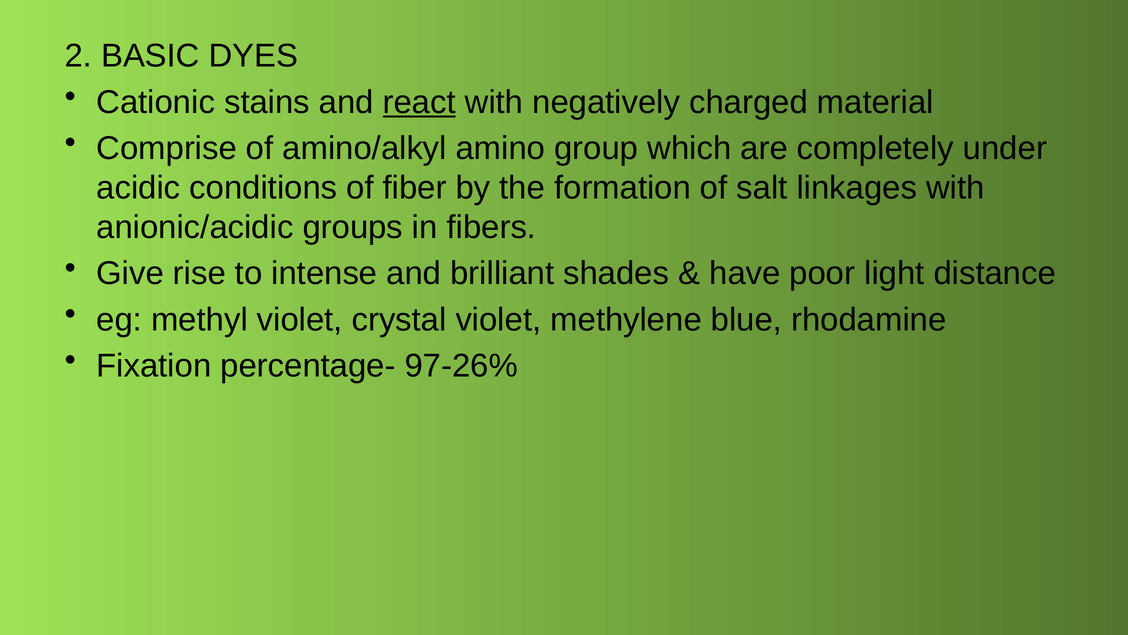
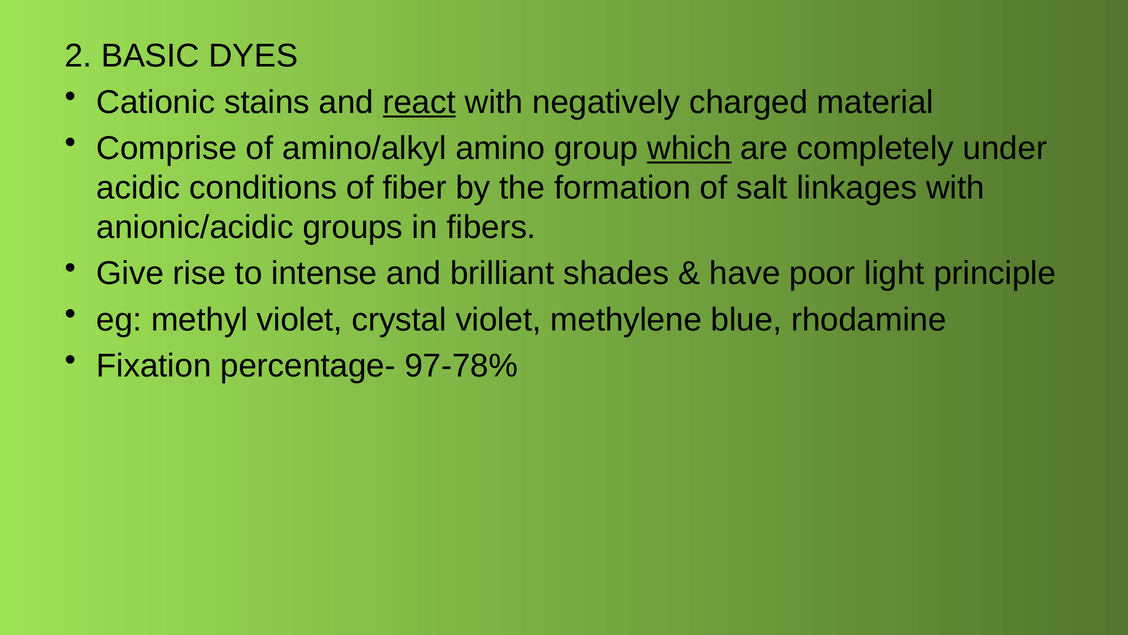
which underline: none -> present (689, 148)
distance: distance -> principle (995, 273)
97-26%: 97-26% -> 97-78% (461, 366)
